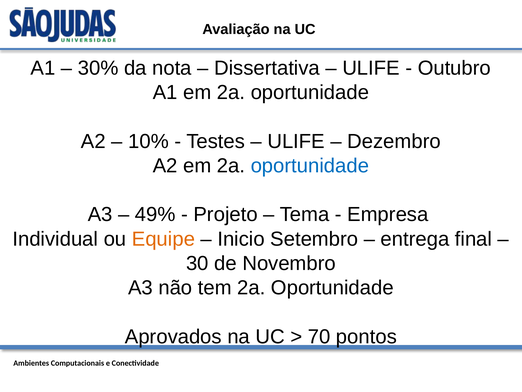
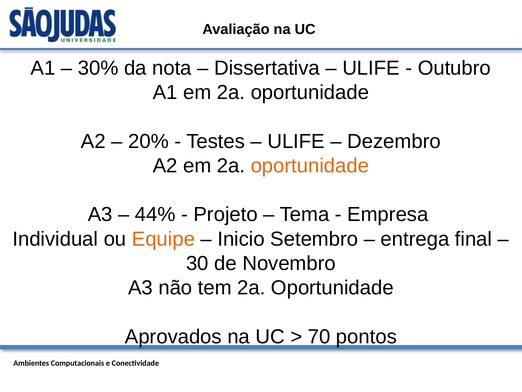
10%: 10% -> 20% (149, 141)
oportunidade colour: blue -> orange (310, 166)
49%: 49% -> 44% (155, 214)
